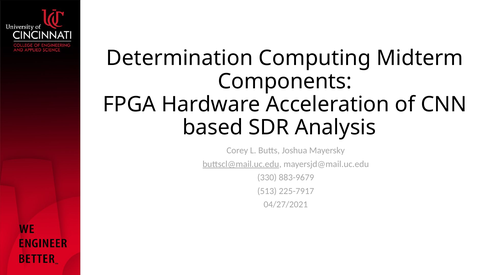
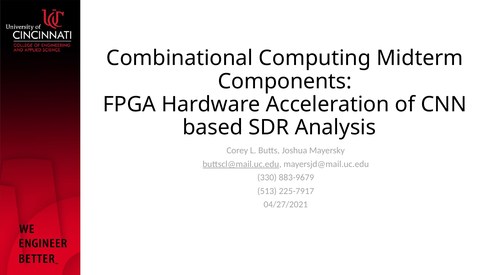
Determination: Determination -> Combinational (180, 58)
